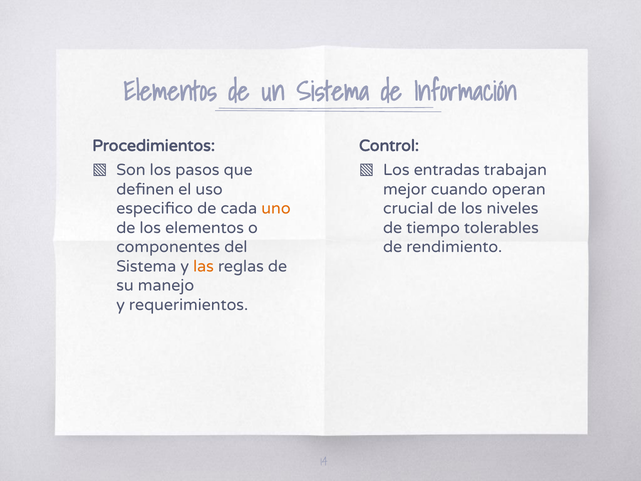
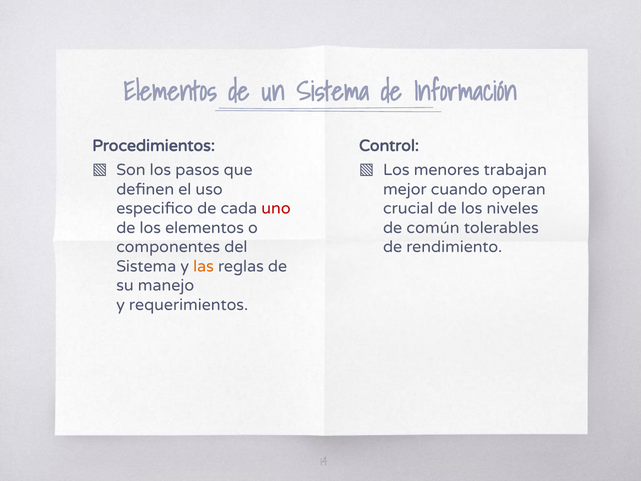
entradas: entradas -> menores (447, 170)
uno colour: orange -> red (276, 209)
tiempo: tiempo -> común (433, 228)
